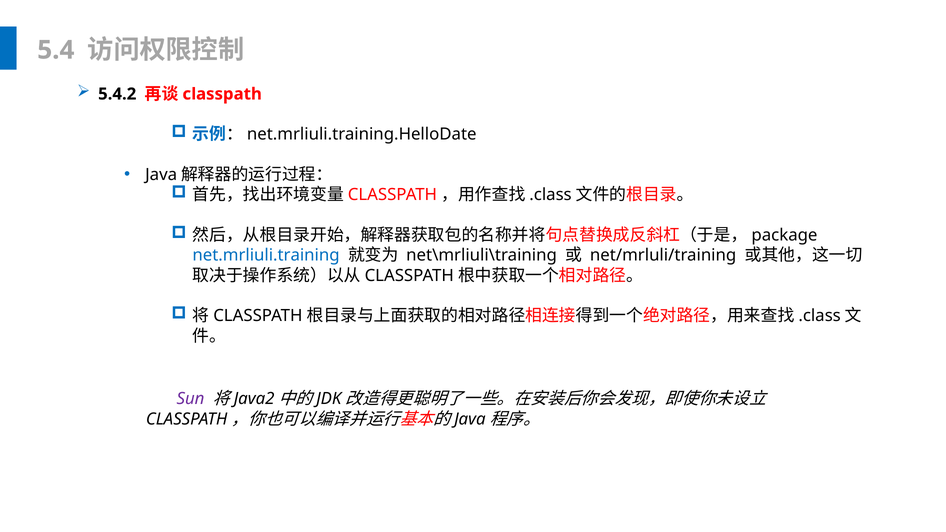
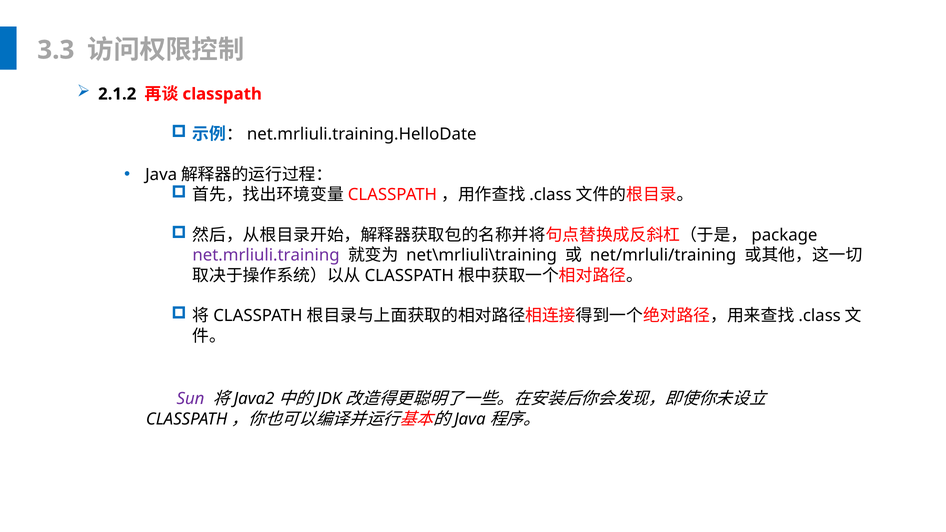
5.4: 5.4 -> 3.3 (56, 50)
5.4.2: 5.4.2 -> 2.1.2 (117, 94)
net.mrliuli.training colour: blue -> purple (266, 255)
